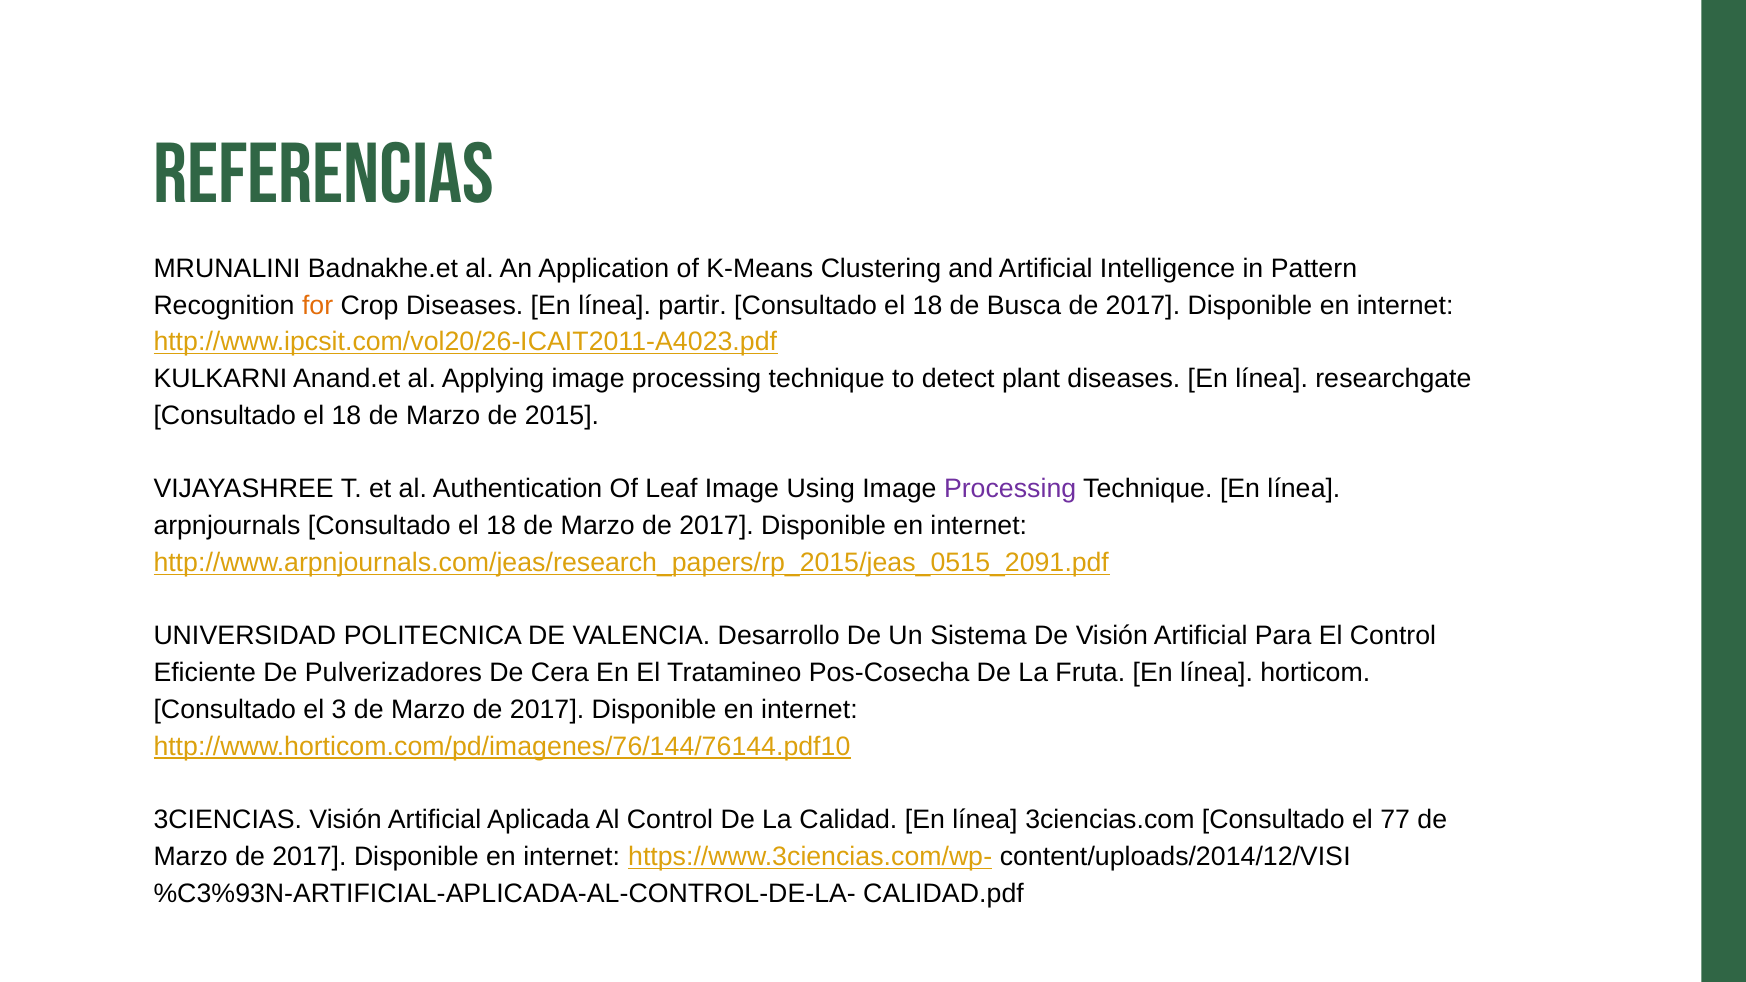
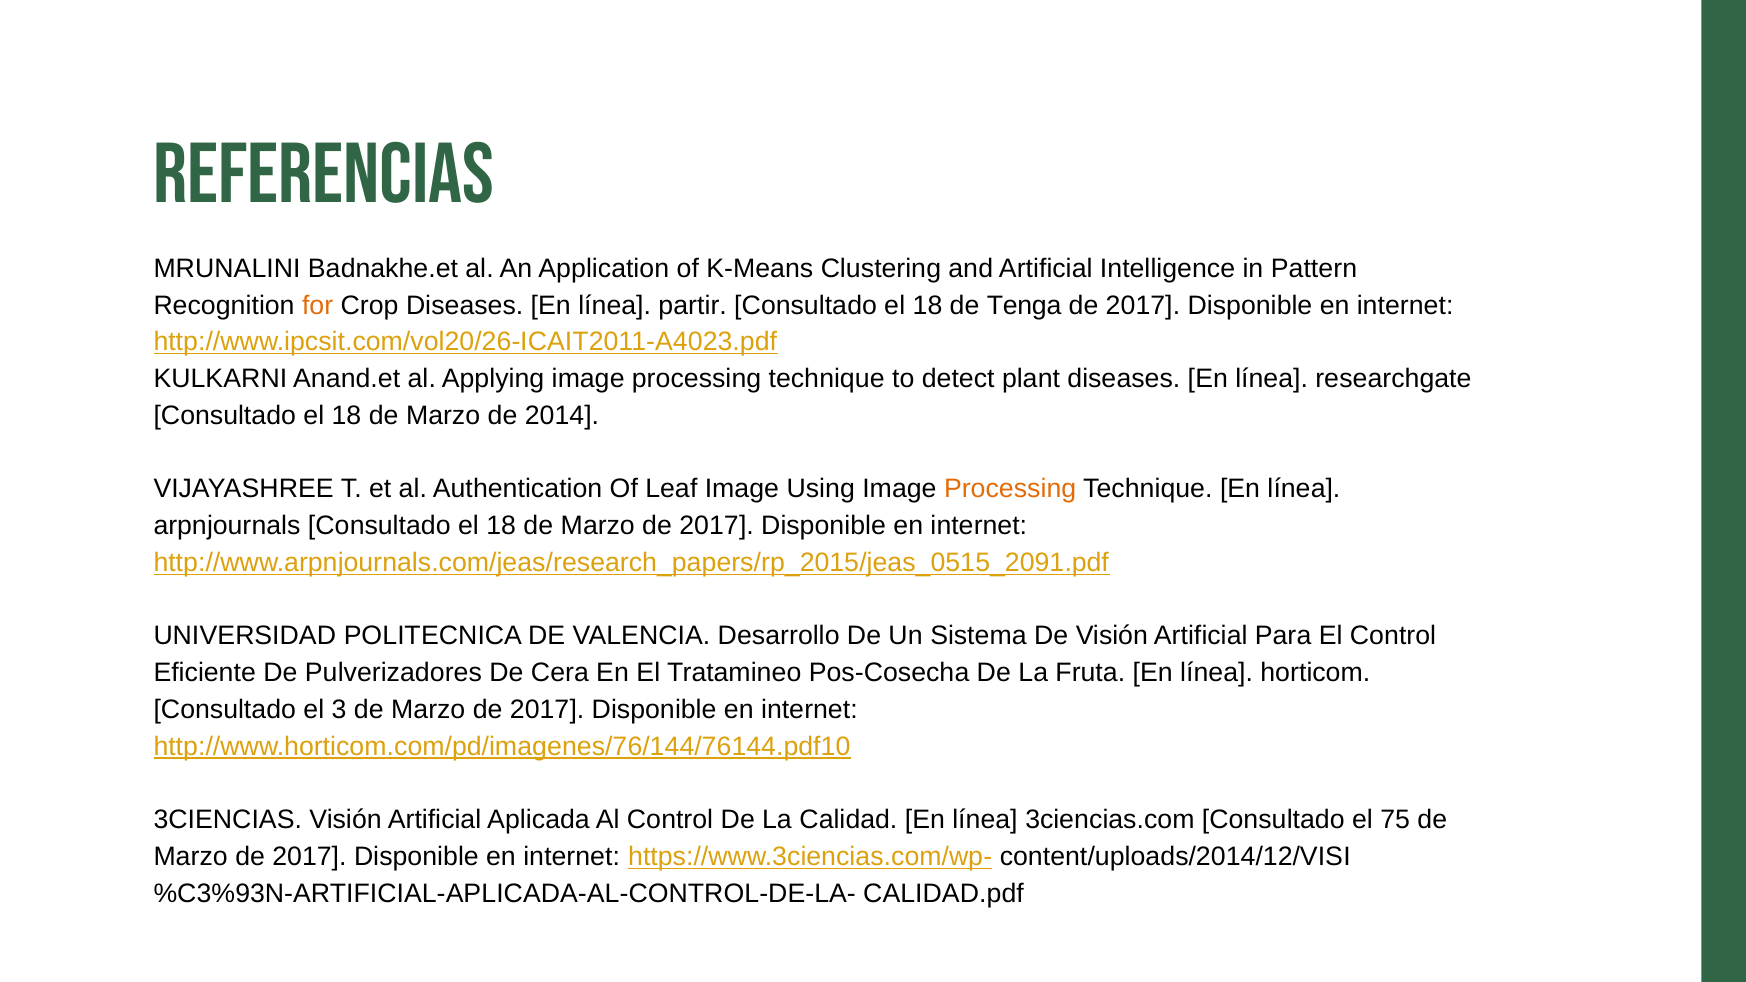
Busca: Busca -> Tenga (1024, 305)
2015: 2015 -> 2014 (562, 416)
Processing colour: purple -> orange (1010, 489)
77: 77 -> 75 (1395, 820)
